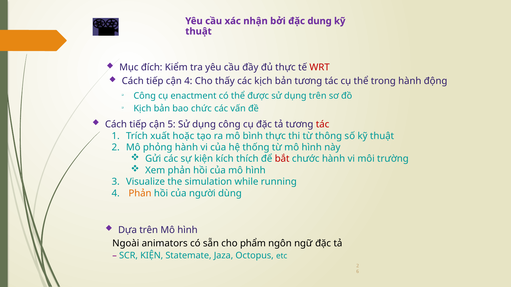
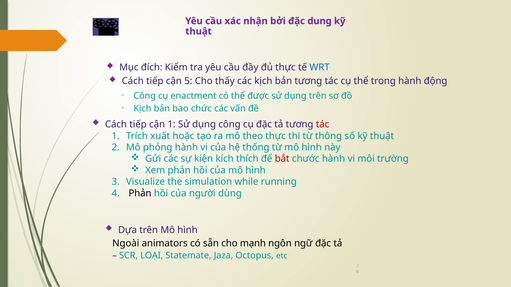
WRT colour: red -> blue (320, 67)
cận 4: 4 -> 5 (188, 81)
cận 5: 5 -> 1 (172, 125)
bình: bình -> theo (253, 136)
Phản colour: orange -> black (140, 194)
phẩm: phẩm -> mạnh (253, 244)
SCR KIỆN: KIỆN -> LOẠI (152, 256)
